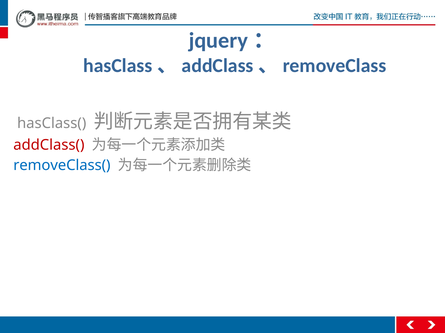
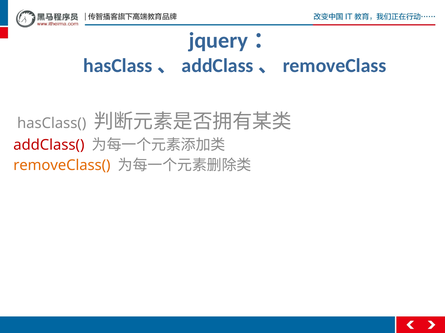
removeClass( colour: blue -> orange (62, 166)
